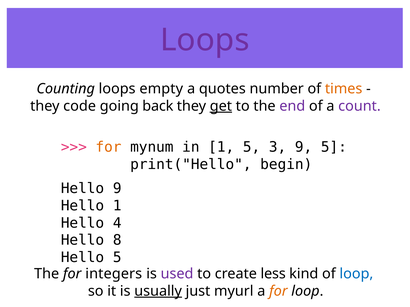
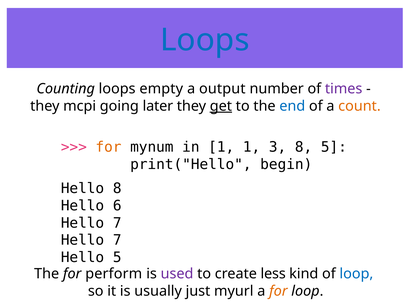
Loops colour: purple -> blue (205, 40)
quotes: quotes -> output (222, 89)
times colour: orange -> purple (344, 89)
code: code -> mcpi (80, 106)
back: back -> later (158, 106)
end colour: purple -> blue (292, 106)
count colour: purple -> orange (359, 106)
1 5: 5 -> 1 (252, 147)
3 9: 9 -> 8 (304, 147)
Hello 9: 9 -> 8 (117, 189)
Hello 1: 1 -> 6 (117, 206)
4: 4 -> 7 (117, 223)
8: 8 -> 7 (117, 241)
integers: integers -> perform (114, 274)
usually underline: present -> none (158, 292)
